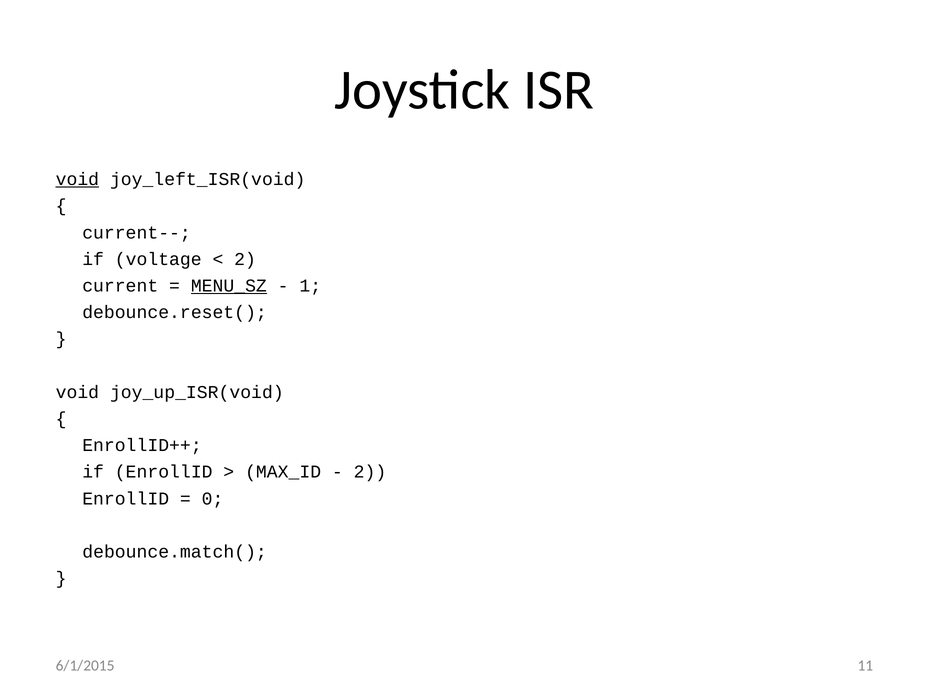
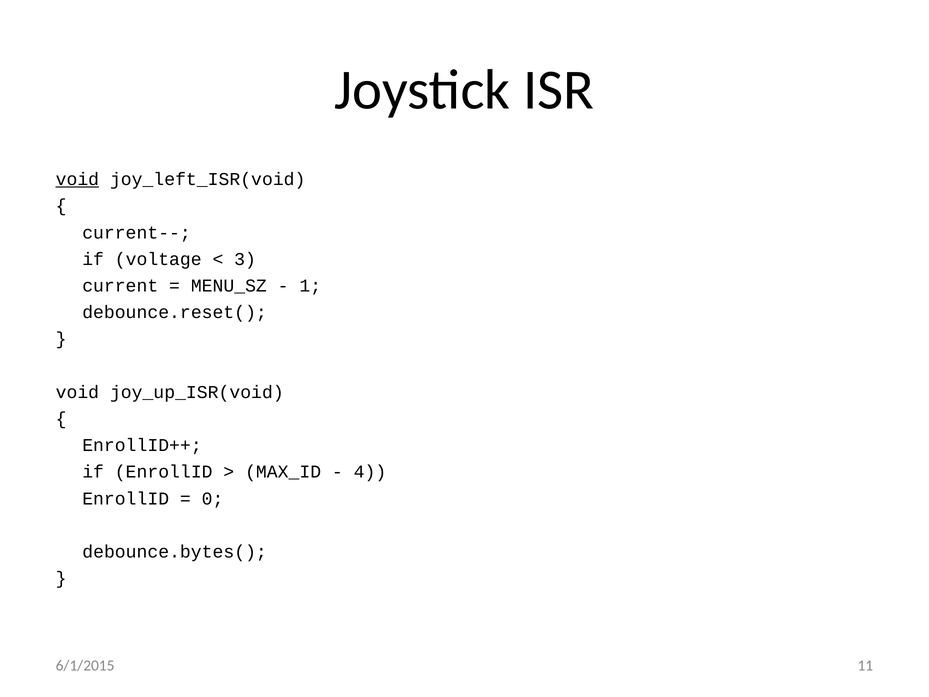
2: 2 -> 3 (245, 259)
MENU_SZ underline: present -> none (229, 286)
2: 2 -> 4 (370, 472)
debounce.match(: debounce.match( -> debounce.bytes( (175, 552)
